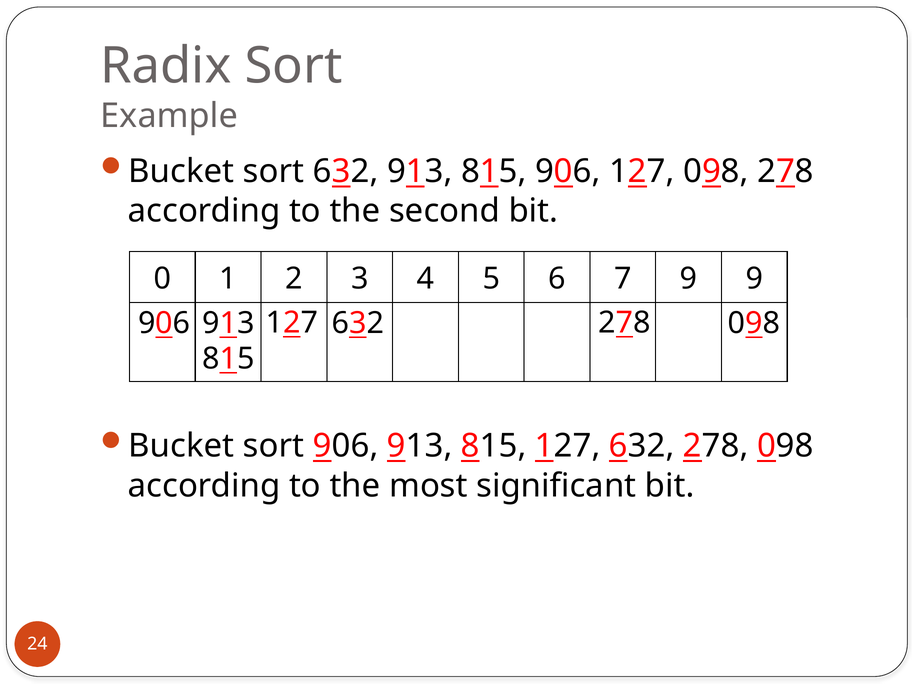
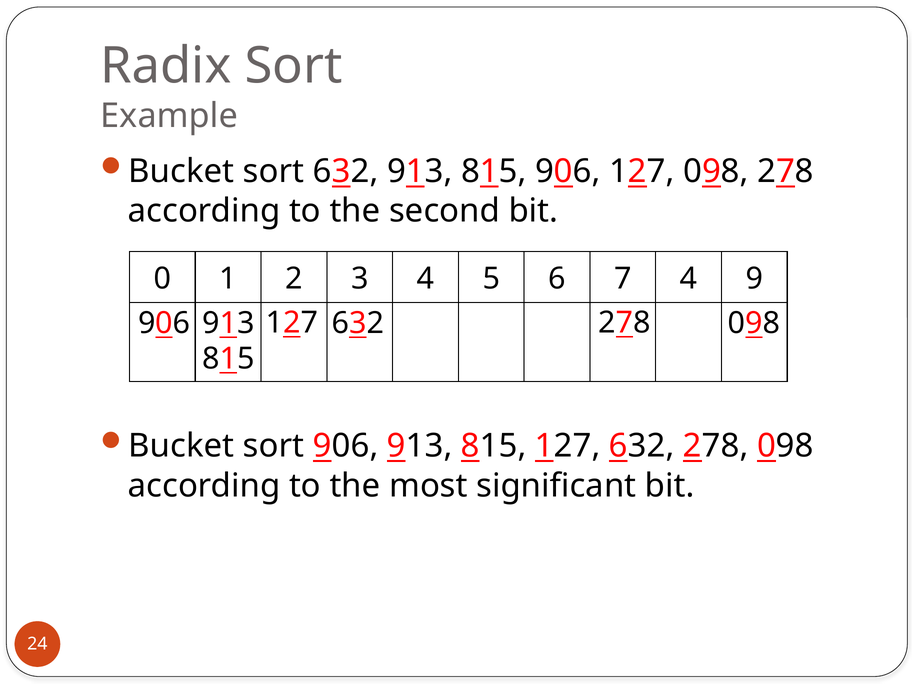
7 9: 9 -> 4 (689, 278)
